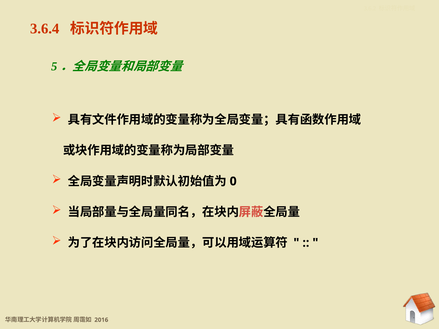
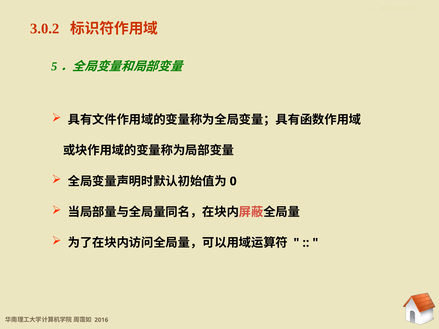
3.6.4: 3.6.4 -> 3.0.2 (45, 29)
